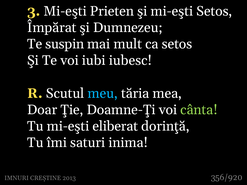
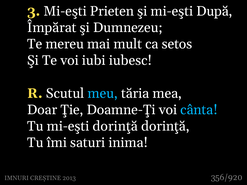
mi-eşti Setos: Setos -> După (214, 11)
suspin: suspin -> mereu (65, 44)
cânta colour: light green -> light blue (199, 110)
mi-eşti eliberat: eliberat -> dorinţă (115, 126)
